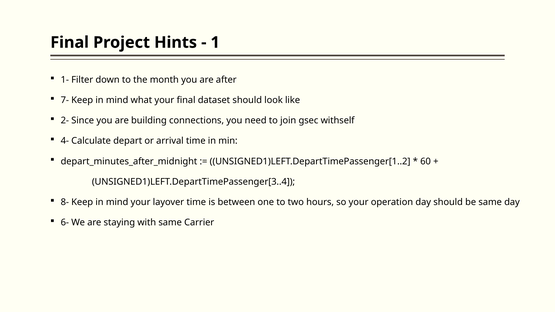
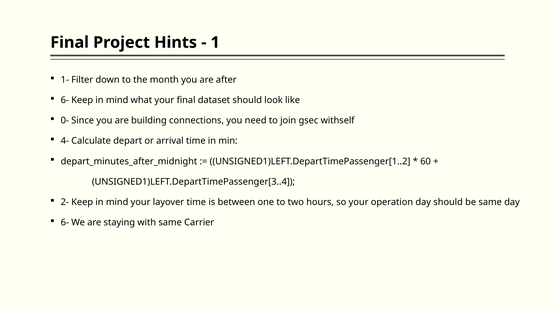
7-: 7- -> 6- (65, 100)
2-: 2- -> 0- (65, 121)
8-: 8- -> 2- (65, 202)
